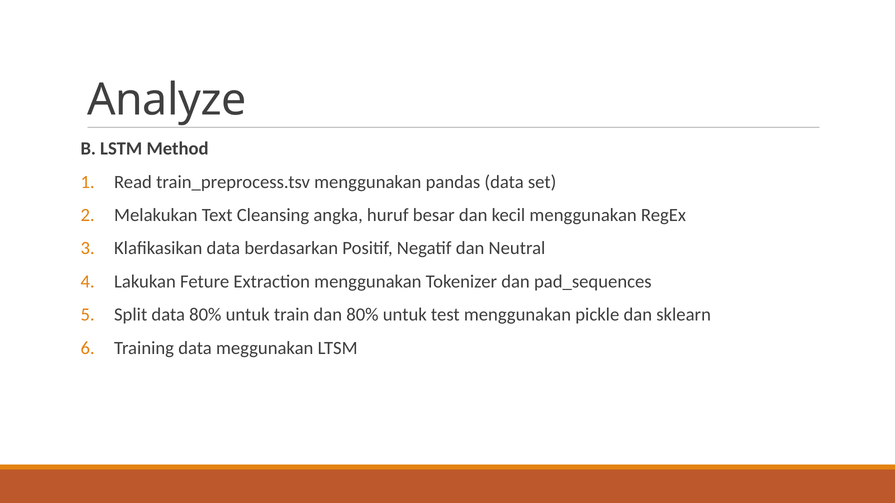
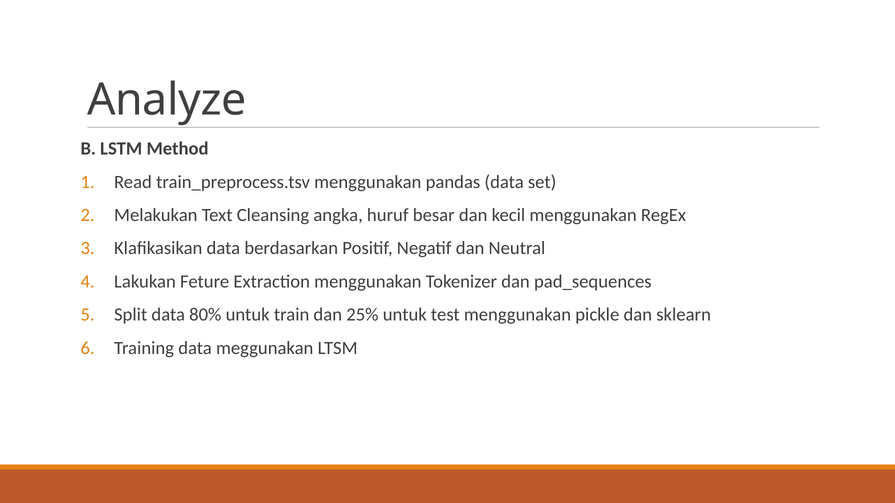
dan 80%: 80% -> 25% (362, 315)
